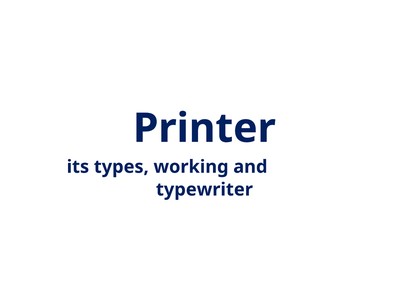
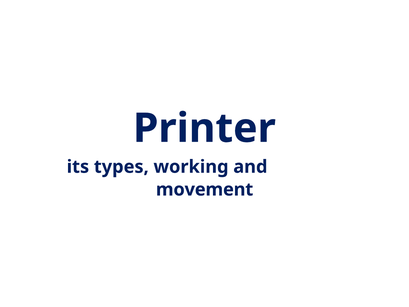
typewriter: typewriter -> movement (205, 189)
